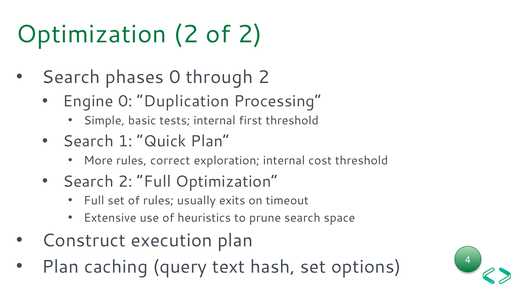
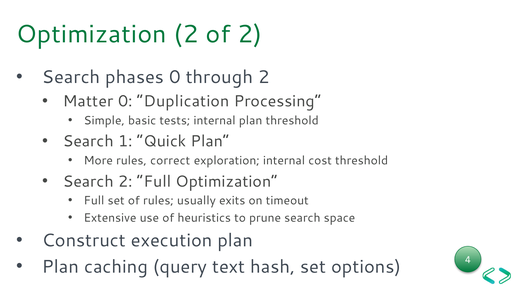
Engine: Engine -> Matter (88, 101)
internal first: first -> plan (251, 121)
